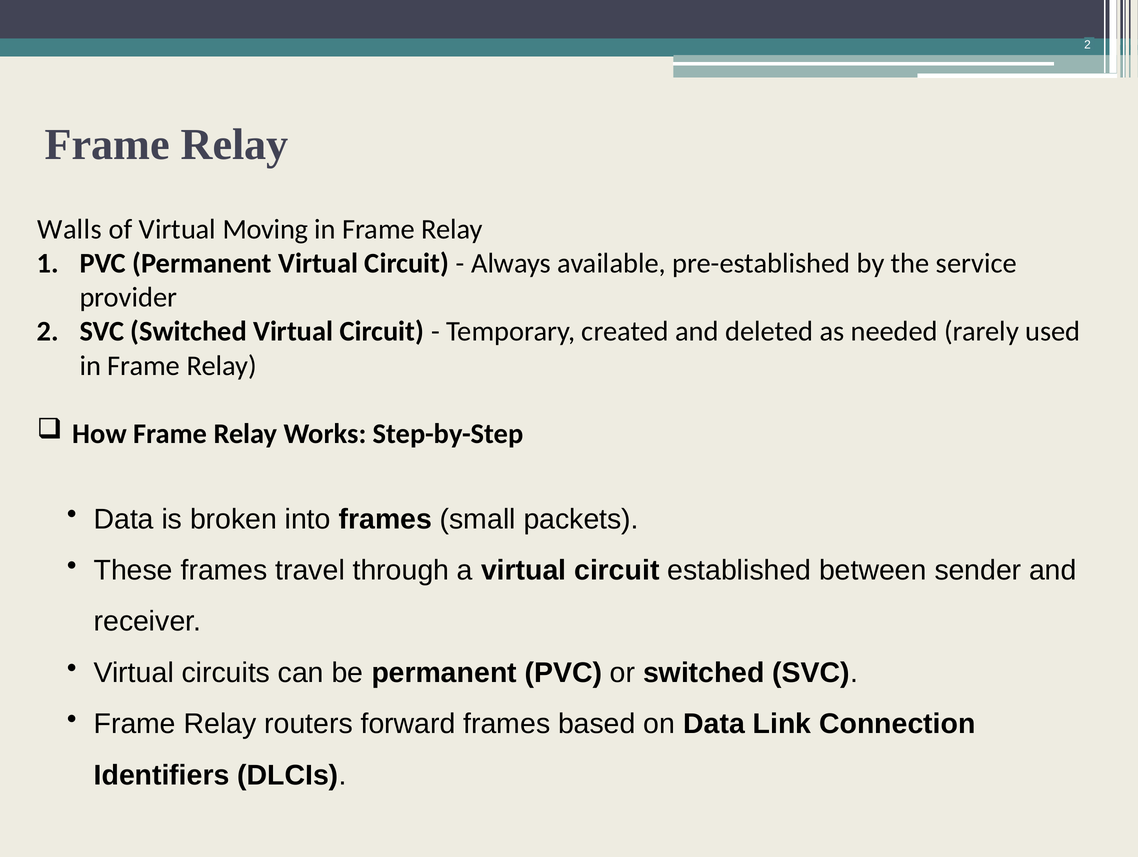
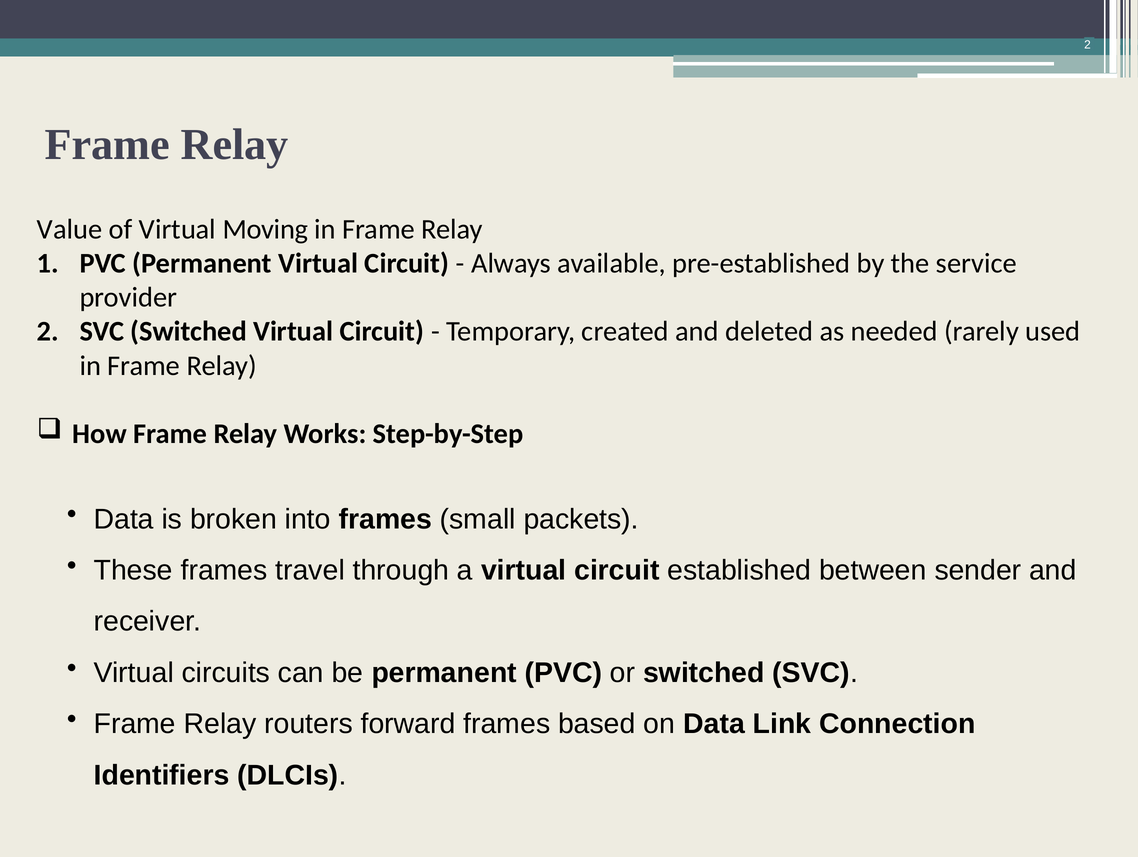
Walls: Walls -> Value (70, 229)
